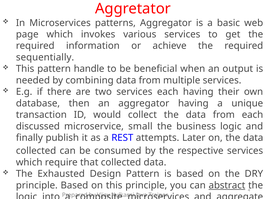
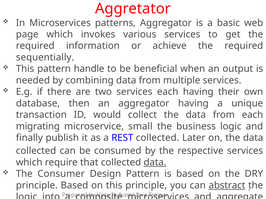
discussed: discussed -> migrating (38, 127)
REST attempts: attempts -> collected (158, 138)
data underline: none -> present (155, 163)
Exhausted: Exhausted -> Consumer (61, 174)
